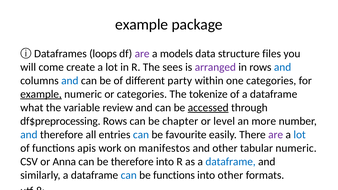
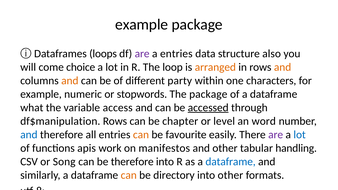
a models: models -> entries (176, 54)
files: files -> also (272, 54)
create: create -> choice (81, 67)
sees: sees -> loop (173, 67)
arranged colour: purple -> orange (215, 67)
and colour: blue -> orange (283, 67)
and colour: blue -> orange (70, 81)
one categories: categories -> characters (271, 81)
example underline: present -> none (41, 94)
or categories: categories -> stopwords (142, 94)
The tokenize: tokenize -> package (208, 94)
review: review -> access (118, 108)
df$preprocessing: df$preprocessing -> df$manipulation (60, 121)
more: more -> word (264, 121)
can colour: blue -> orange (141, 135)
tabular numeric: numeric -> handling (296, 148)
Anna: Anna -> Song (64, 162)
can colour: blue -> orange (129, 175)
be functions: functions -> directory (174, 175)
